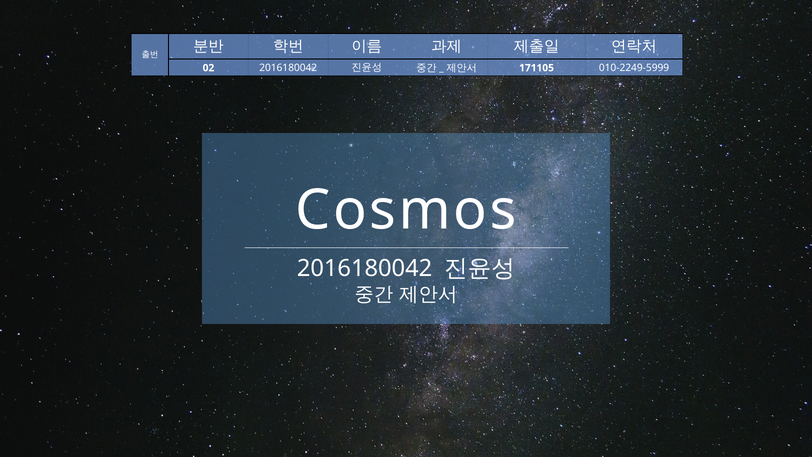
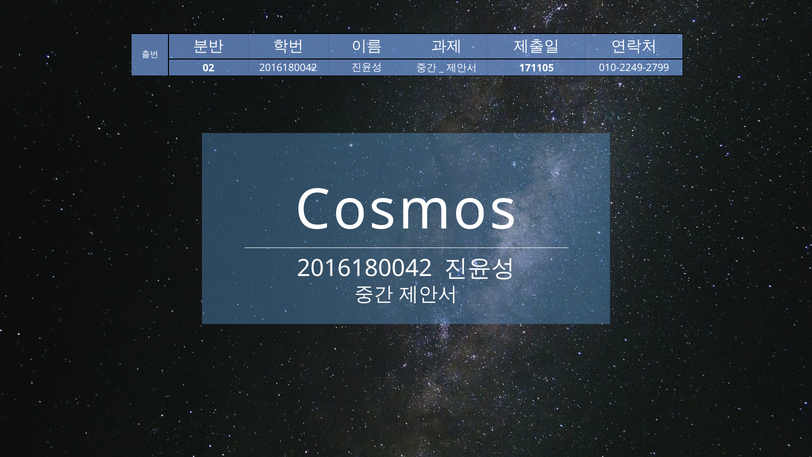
010-2249-5999: 010-2249-5999 -> 010-2249-2799 (634, 68)
